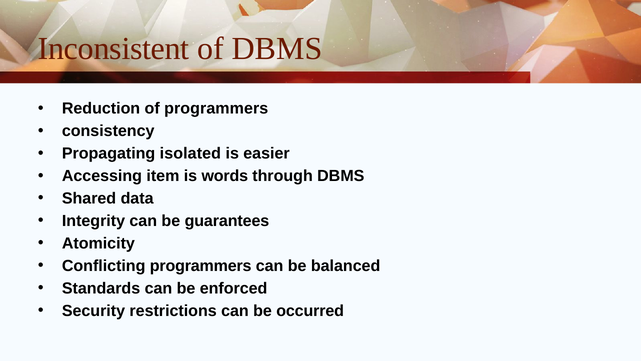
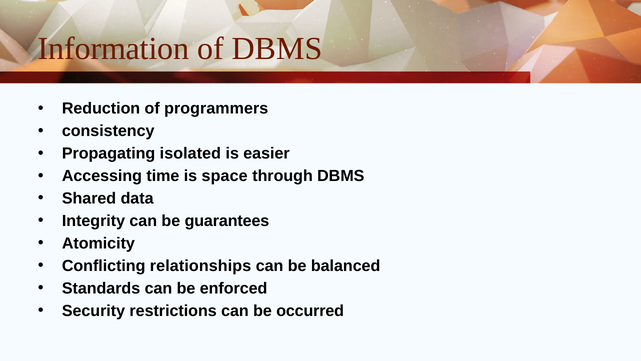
Inconsistent: Inconsistent -> Information (114, 49)
item: item -> time (163, 176)
words: words -> space (225, 176)
Conflicting programmers: programmers -> relationships (201, 266)
